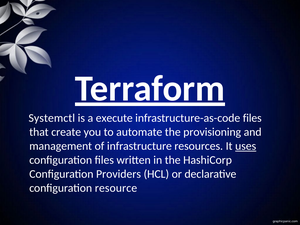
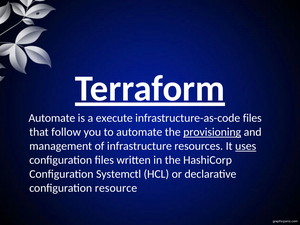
Systemctl: Systemctl -> Automate (52, 118)
create: create -> follow (66, 132)
provisioning underline: none -> present (212, 132)
Providers: Providers -> Systemctl (119, 174)
